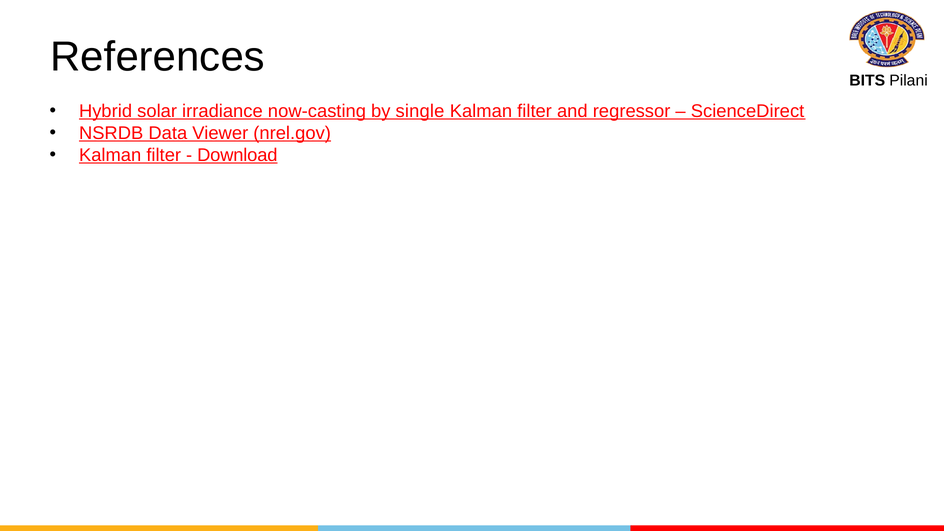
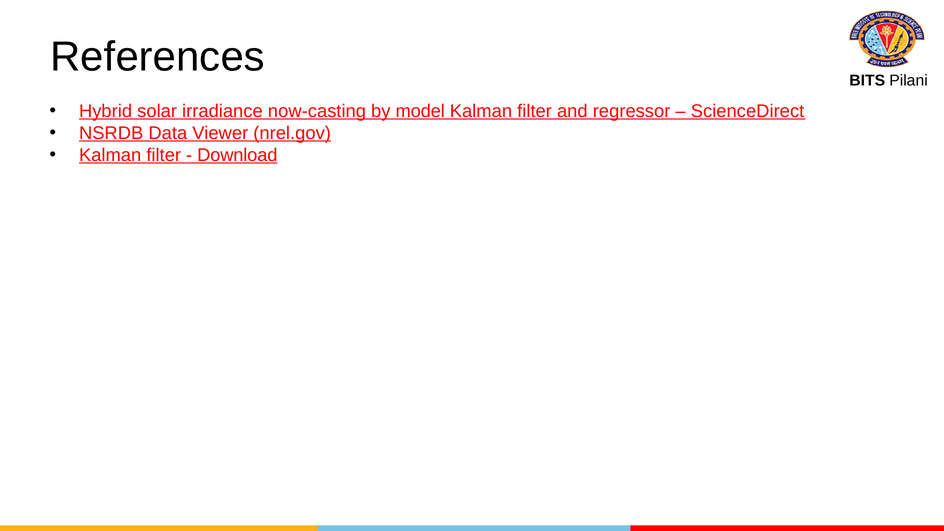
single: single -> model (420, 111)
